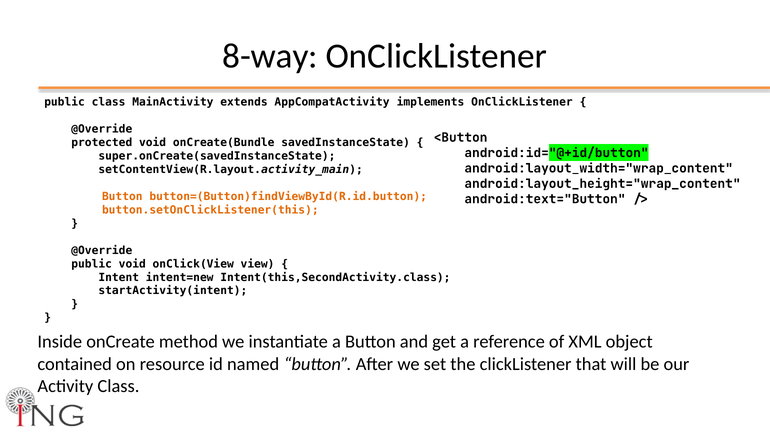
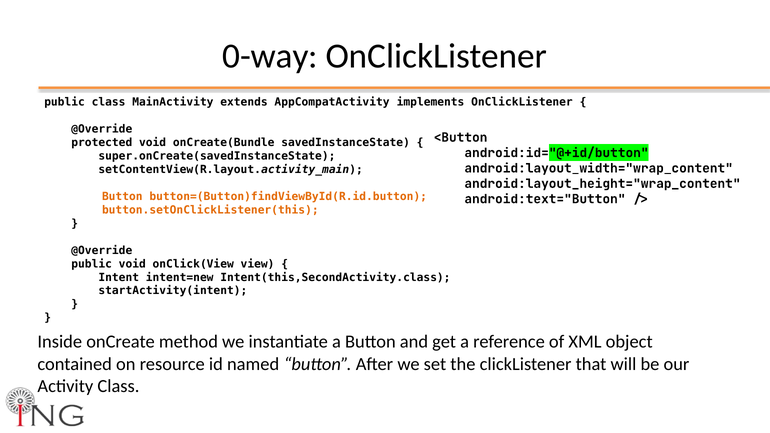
8-way: 8-way -> 0-way (270, 56)
